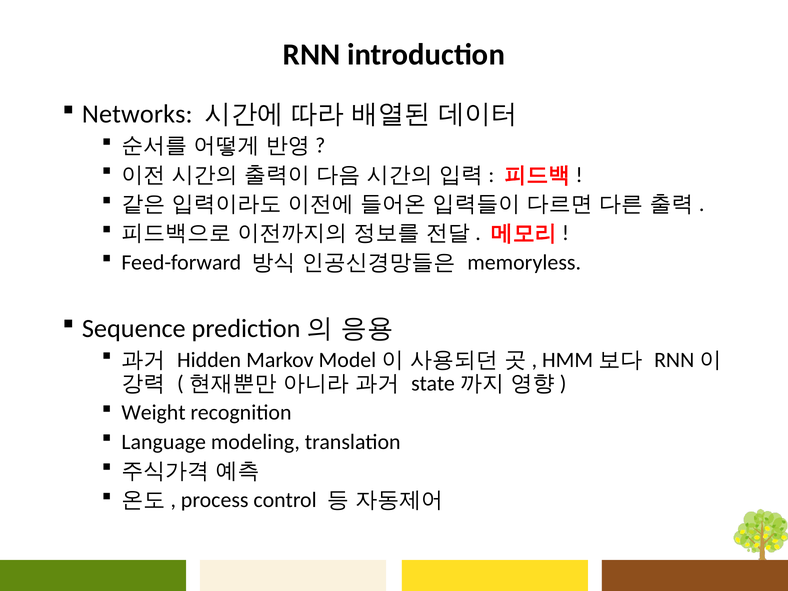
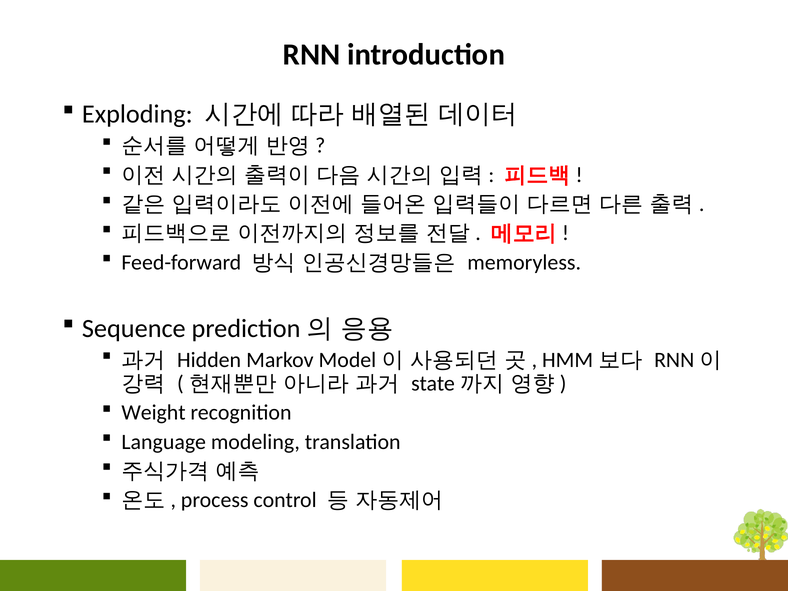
Networks: Networks -> Exploding (137, 114)
